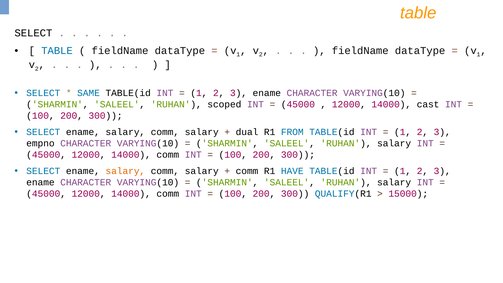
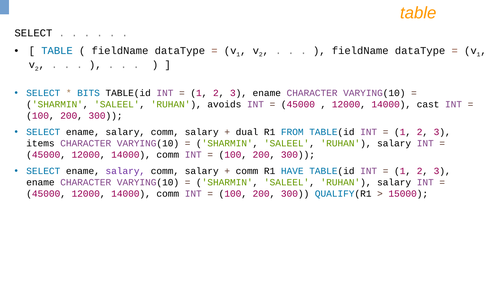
SAME: SAME -> BITS (89, 93)
scoped: scoped -> avoids (224, 105)
empno: empno -> items (40, 143)
salary colour: orange -> purple (125, 171)
